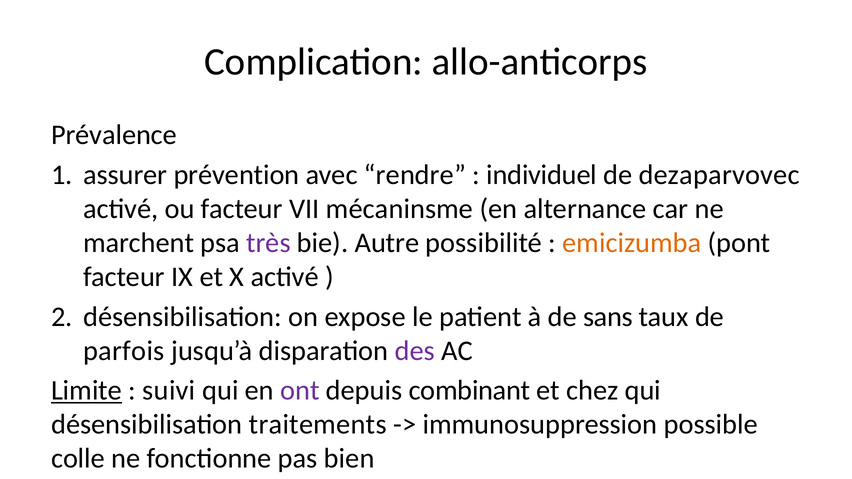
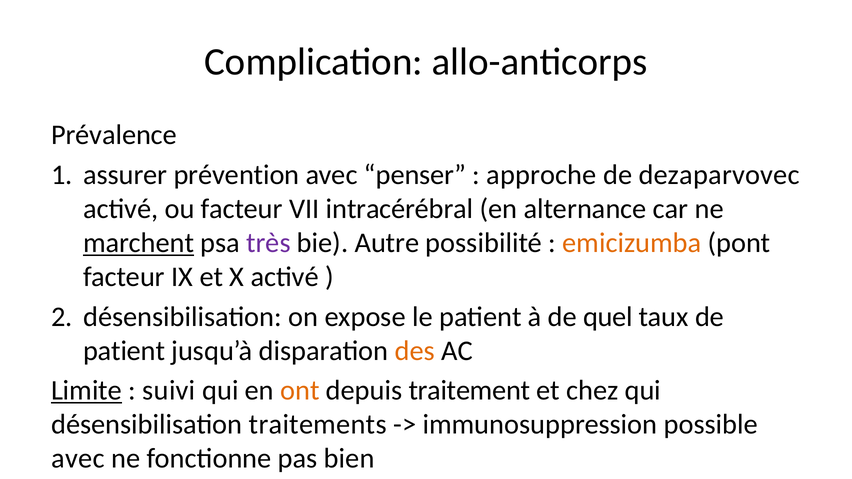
rendre: rendre -> penser (415, 175)
individuel: individuel -> approche (542, 175)
mécaninsme: mécaninsme -> intracérébral (400, 209)
marchent underline: none -> present (139, 243)
sans: sans -> quel (608, 317)
parfois: parfois -> patient (124, 351)
des colour: purple -> orange (415, 351)
ont colour: purple -> orange (300, 391)
combinant: combinant -> traitement (469, 391)
colle: colle -> avec (78, 459)
